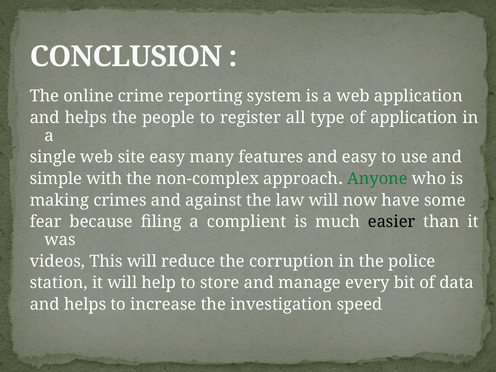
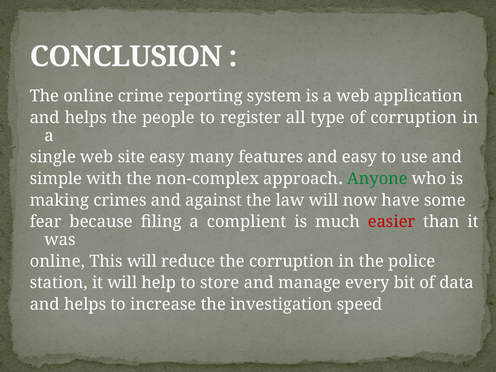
of application: application -> corruption (414, 118)
easier colour: black -> red (392, 222)
videos: videos -> online (57, 261)
